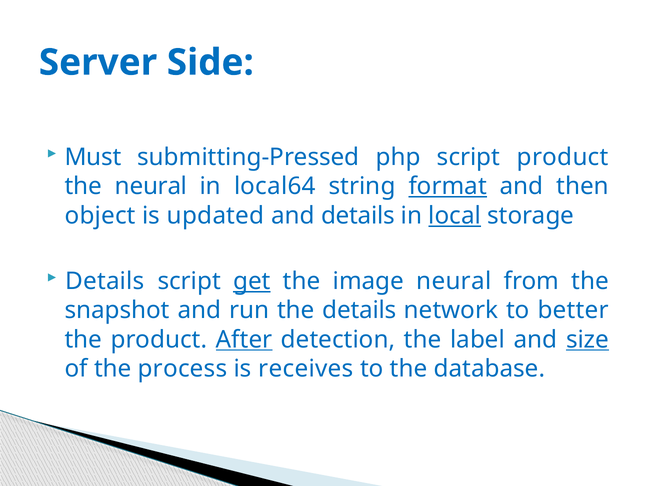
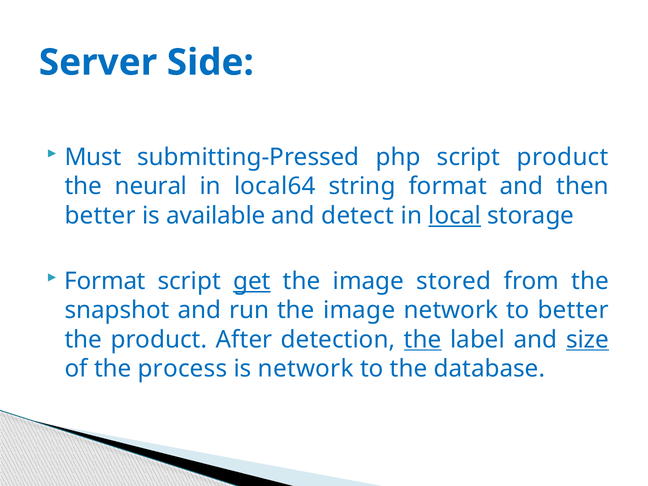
format underline: present -> none (448, 186)
object: object -> better (100, 216)
updated: updated -> available (216, 216)
and details: details -> detect (358, 216)
Details: Details -> Format (105, 281)
image neural: neural -> stored (454, 281)
run the details: details -> image (359, 310)
After underline: present -> none (244, 340)
the underline: none -> present (423, 340)
is receives: receives -> network (306, 369)
